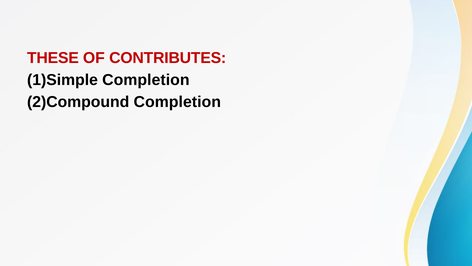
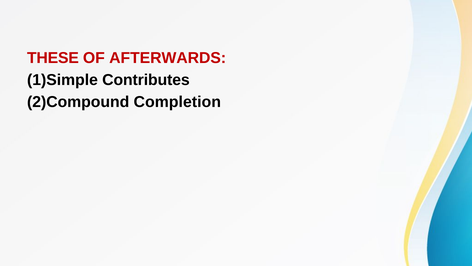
CONTRIBUTES: CONTRIBUTES -> AFTERWARDS (168, 58)
1)Simple Completion: Completion -> Contributes (146, 80)
